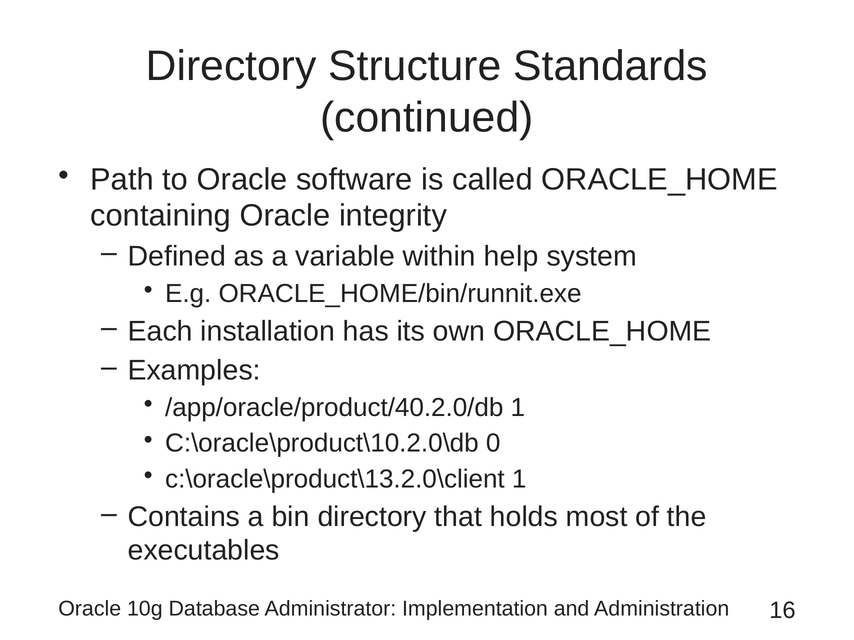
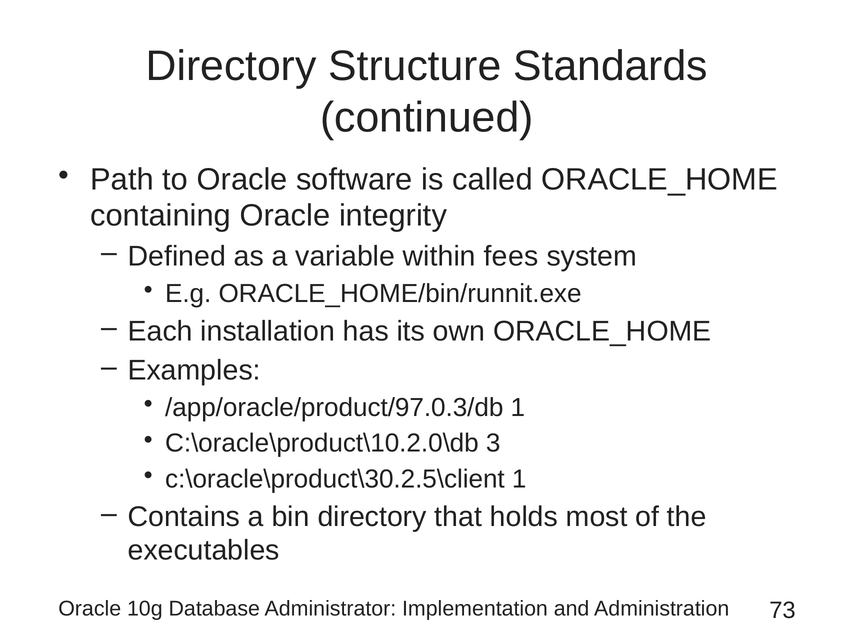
help: help -> fees (511, 256)
/app/oracle/product/40.2.0/db: /app/oracle/product/40.2.0/db -> /app/oracle/product/97.0.3/db (334, 408)
0: 0 -> 3 (493, 444)
c:\oracle\product\13.2.0\client: c:\oracle\product\13.2.0\client -> c:\oracle\product\30.2.5\client (335, 480)
16: 16 -> 73 (782, 611)
